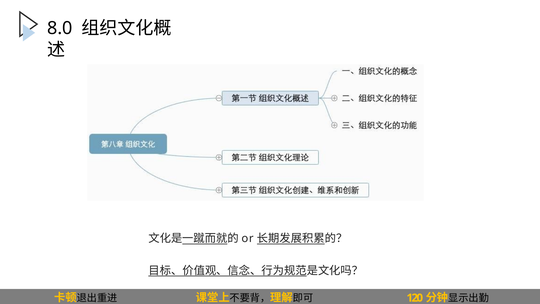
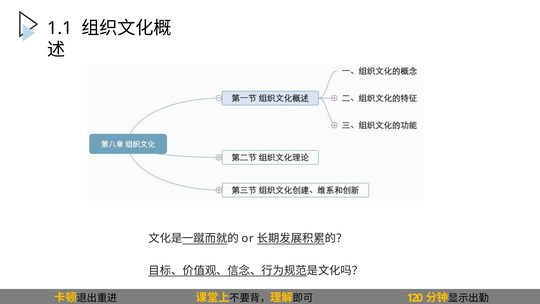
8.0: 8.0 -> 1.1 (60, 28)
